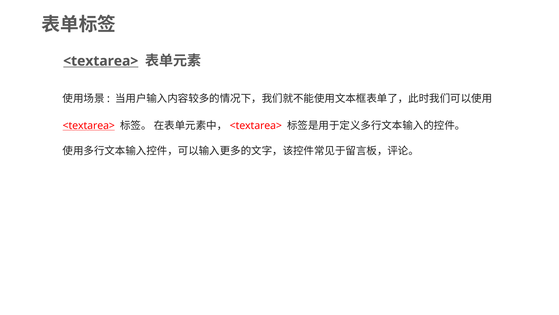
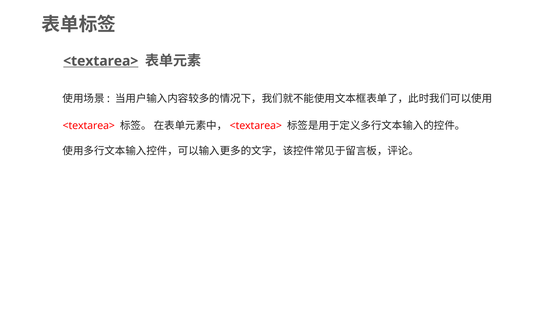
<textarea> underline: present -> none (89, 125)
